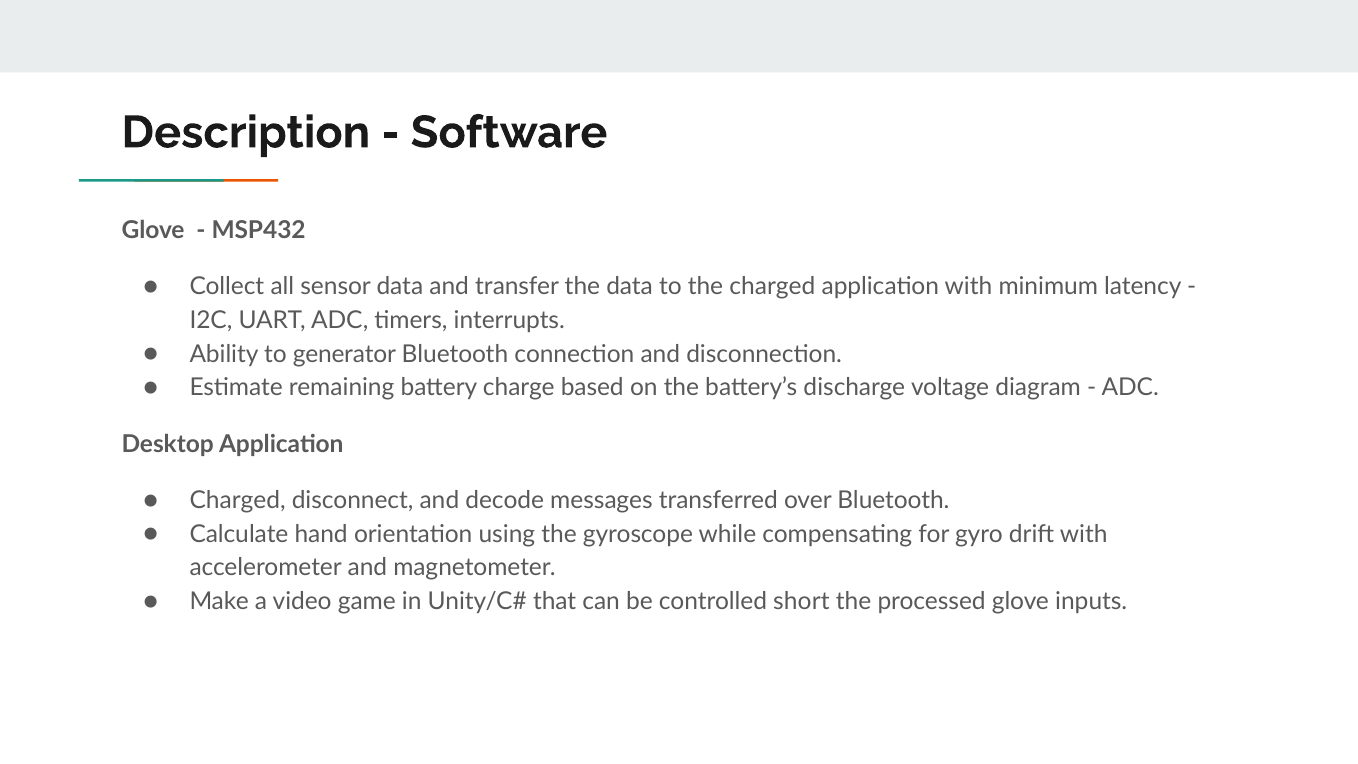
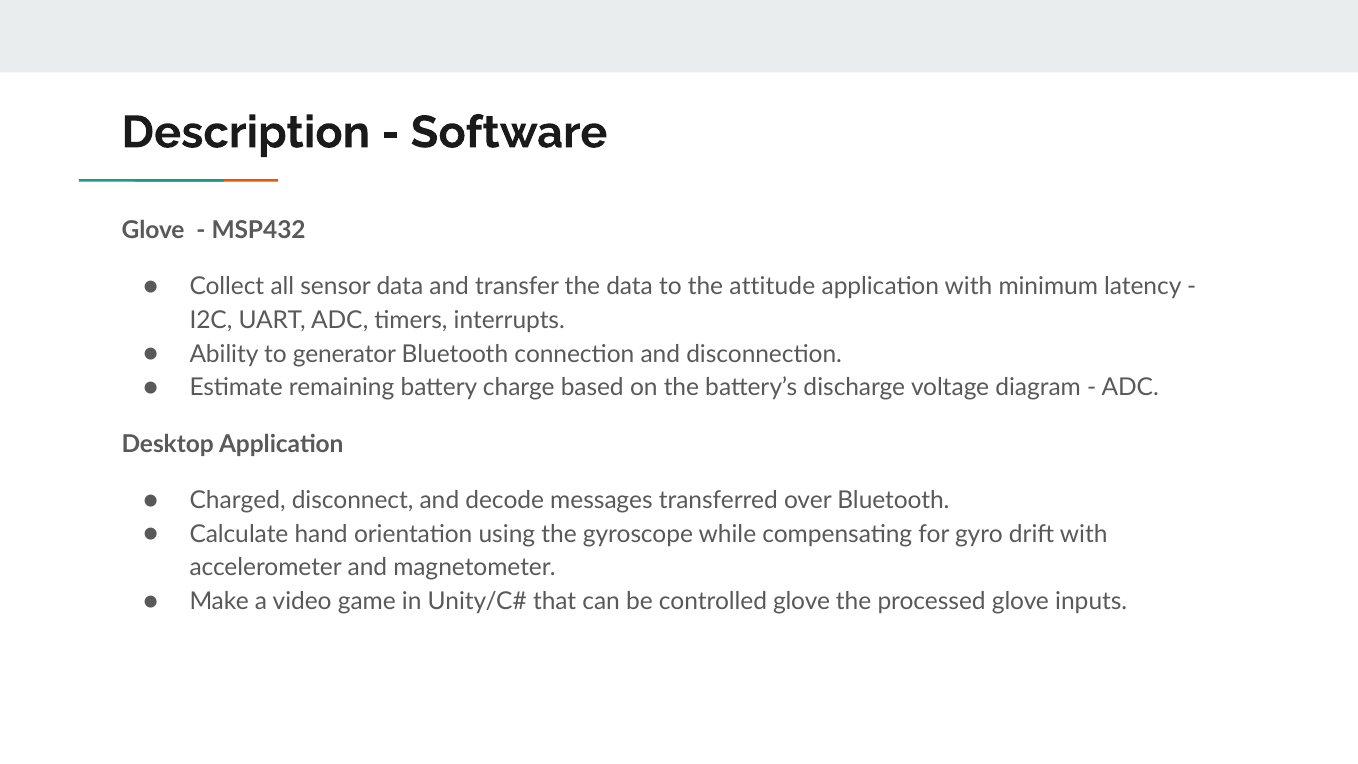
the charged: charged -> attitude (772, 287)
controlled short: short -> glove (802, 601)
